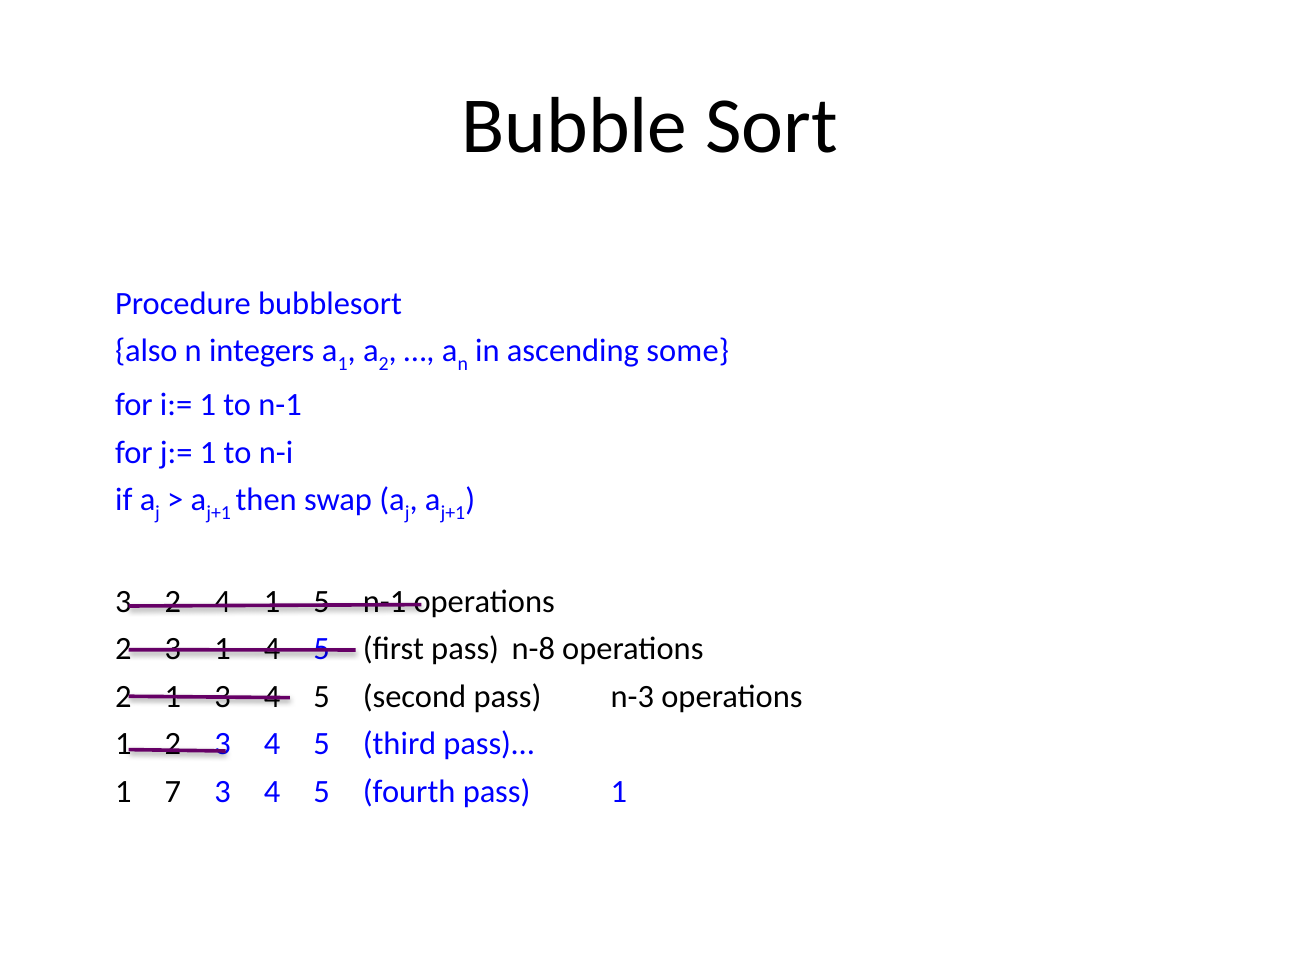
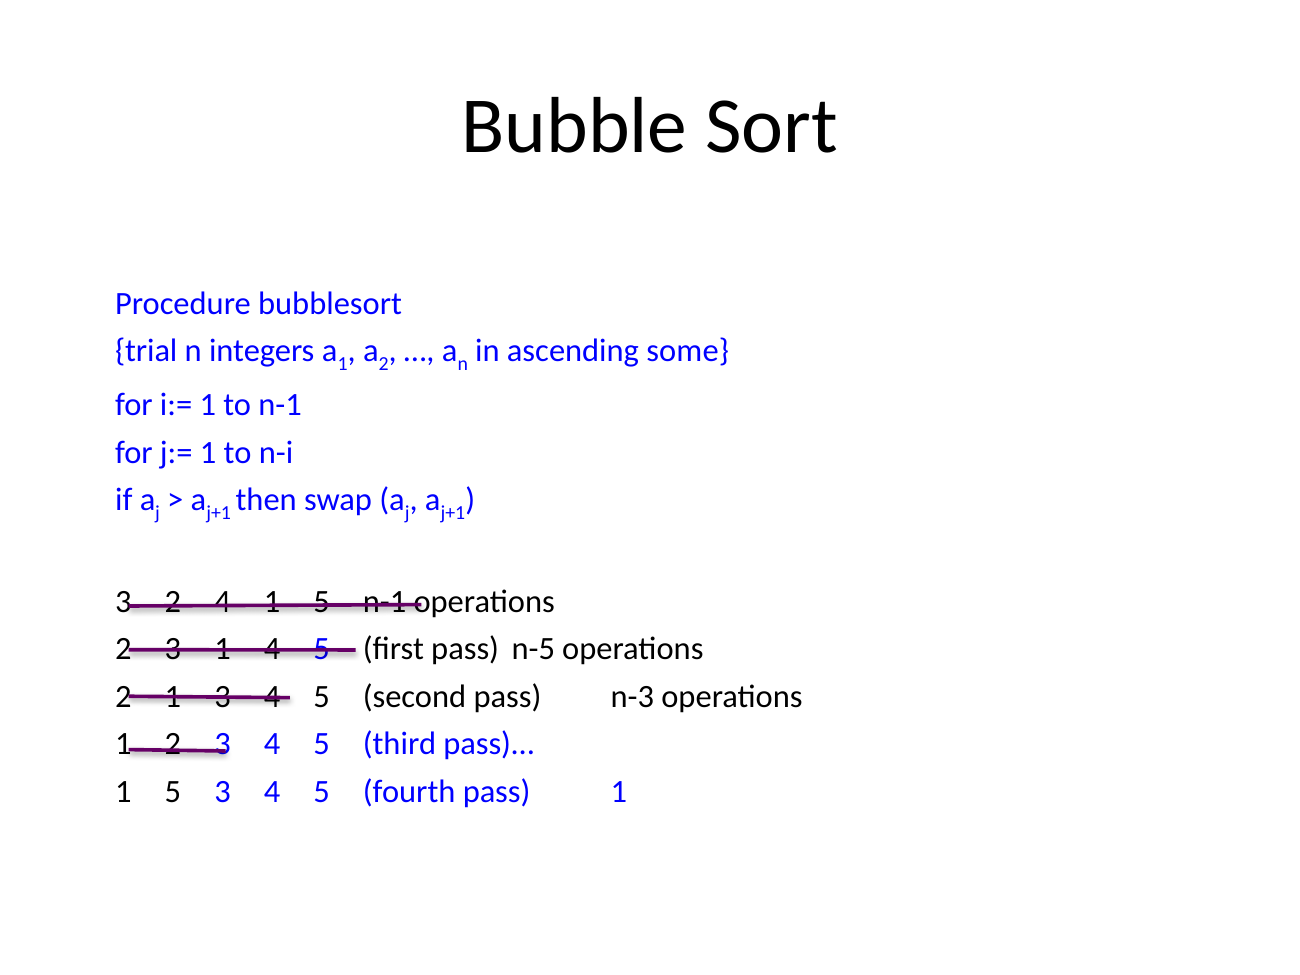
also: also -> trial (146, 351)
n-8: n-8 -> n-5 (533, 649)
7: 7 -> 5 (173, 792)
